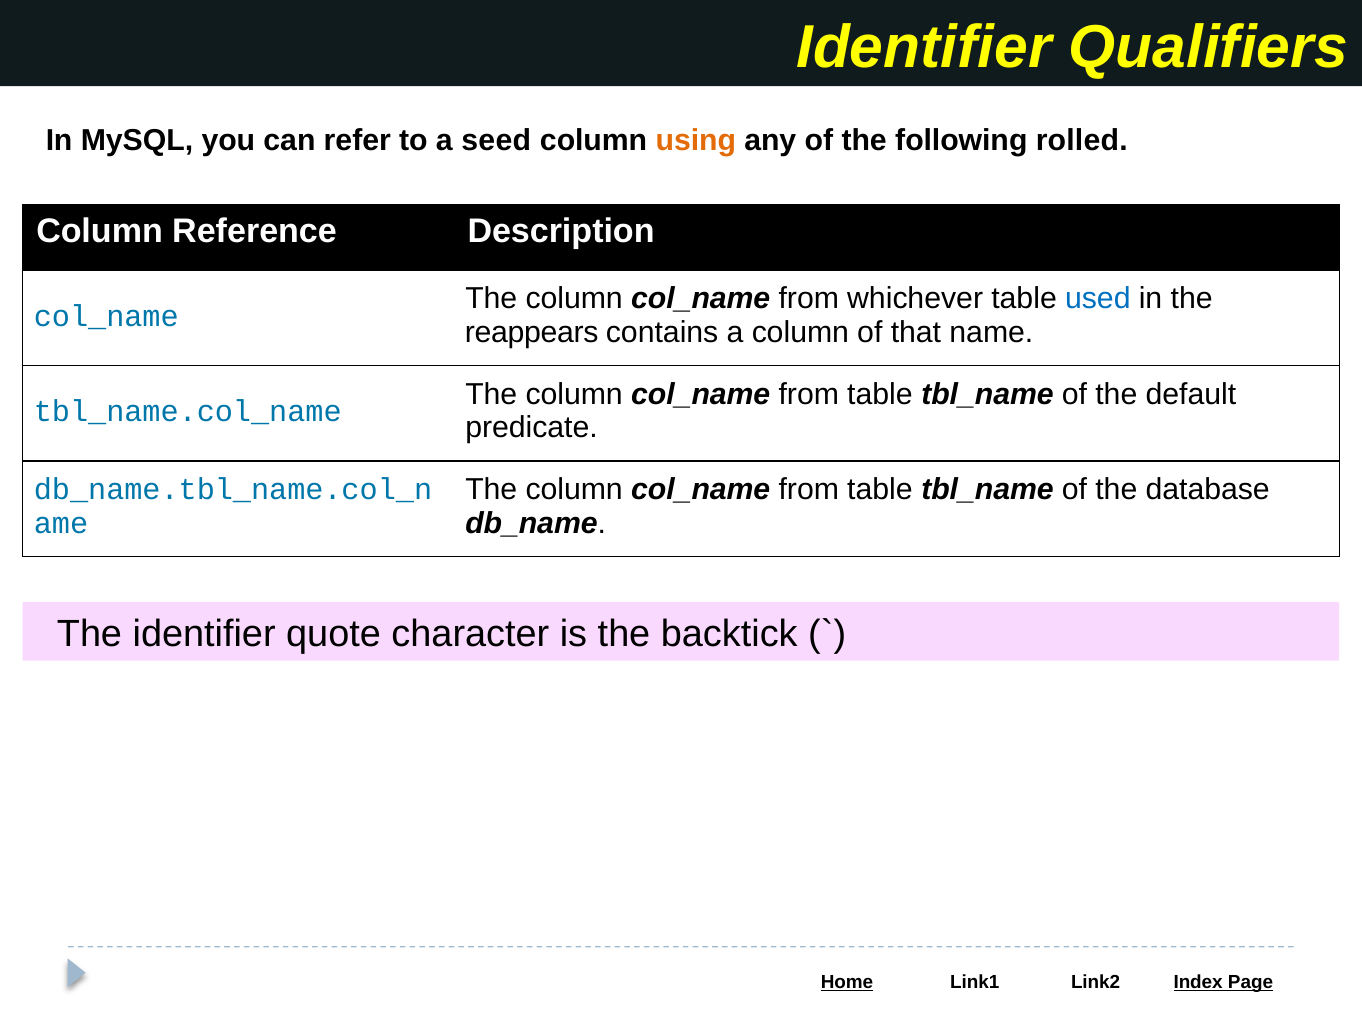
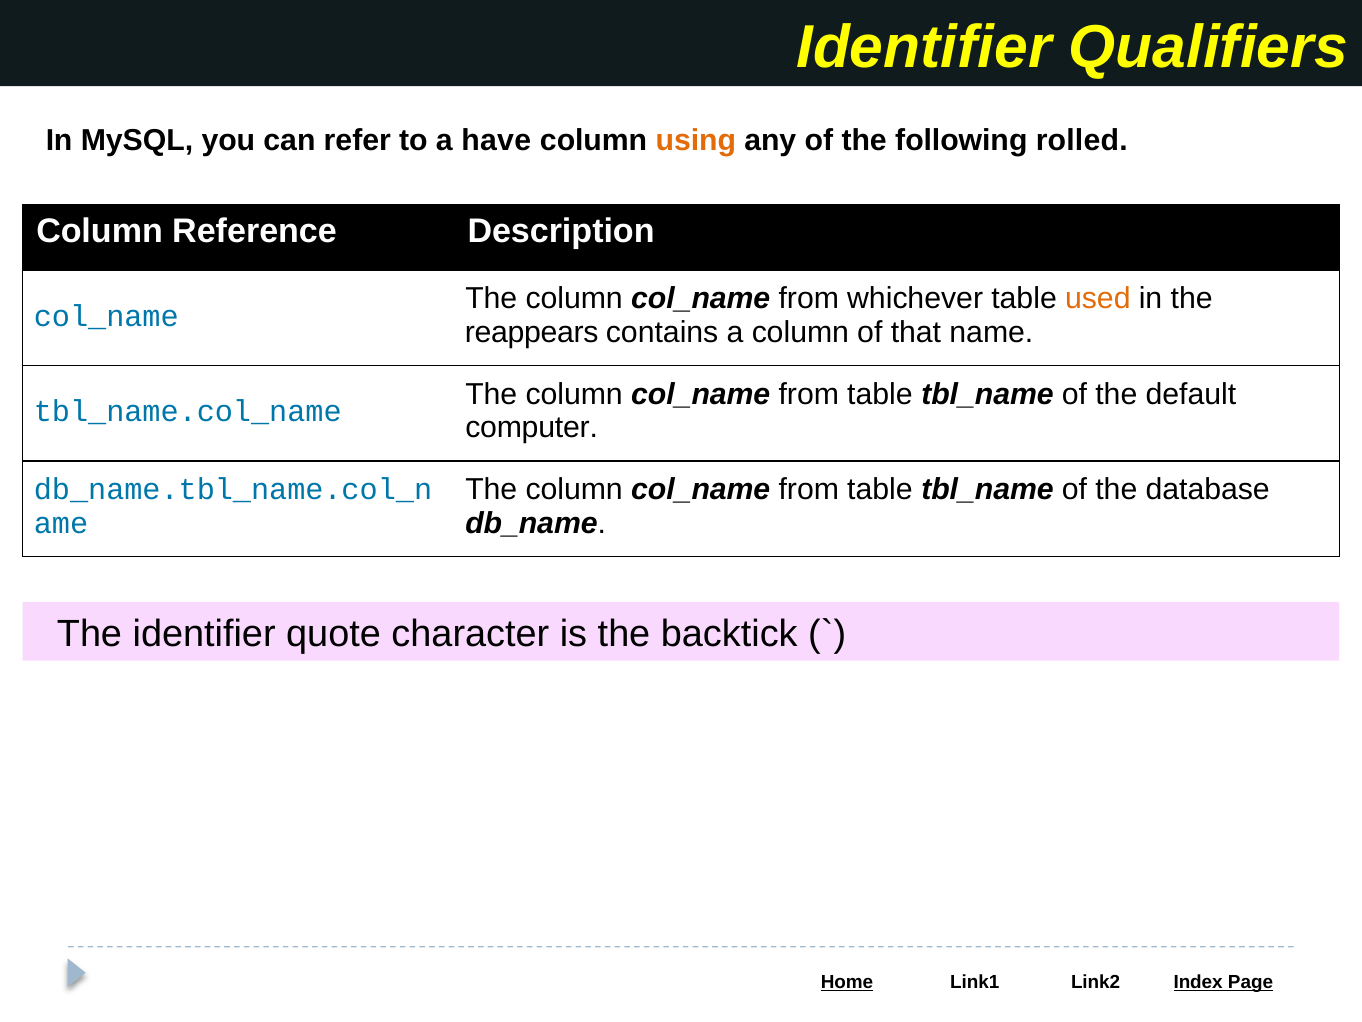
seed: seed -> have (496, 140)
used colour: blue -> orange (1098, 299)
predicate: predicate -> computer (532, 428)
